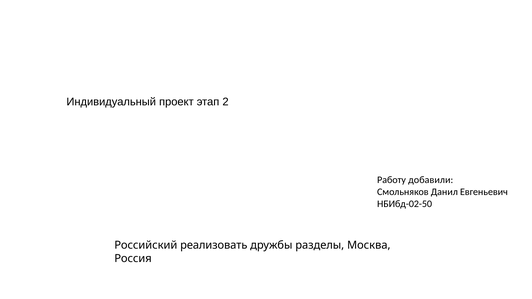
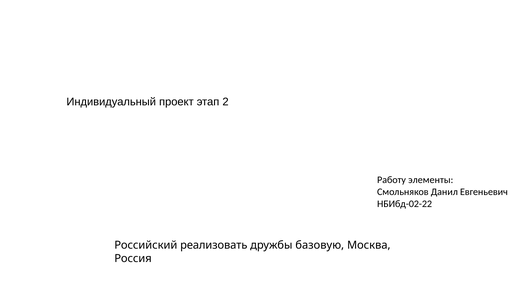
добавили: добавили -> элементы (431, 180)
НБИбд-02-50: НБИбд-02-50 -> НБИбд-02-22 (405, 204)
разделы: разделы -> базовую (320, 245)
